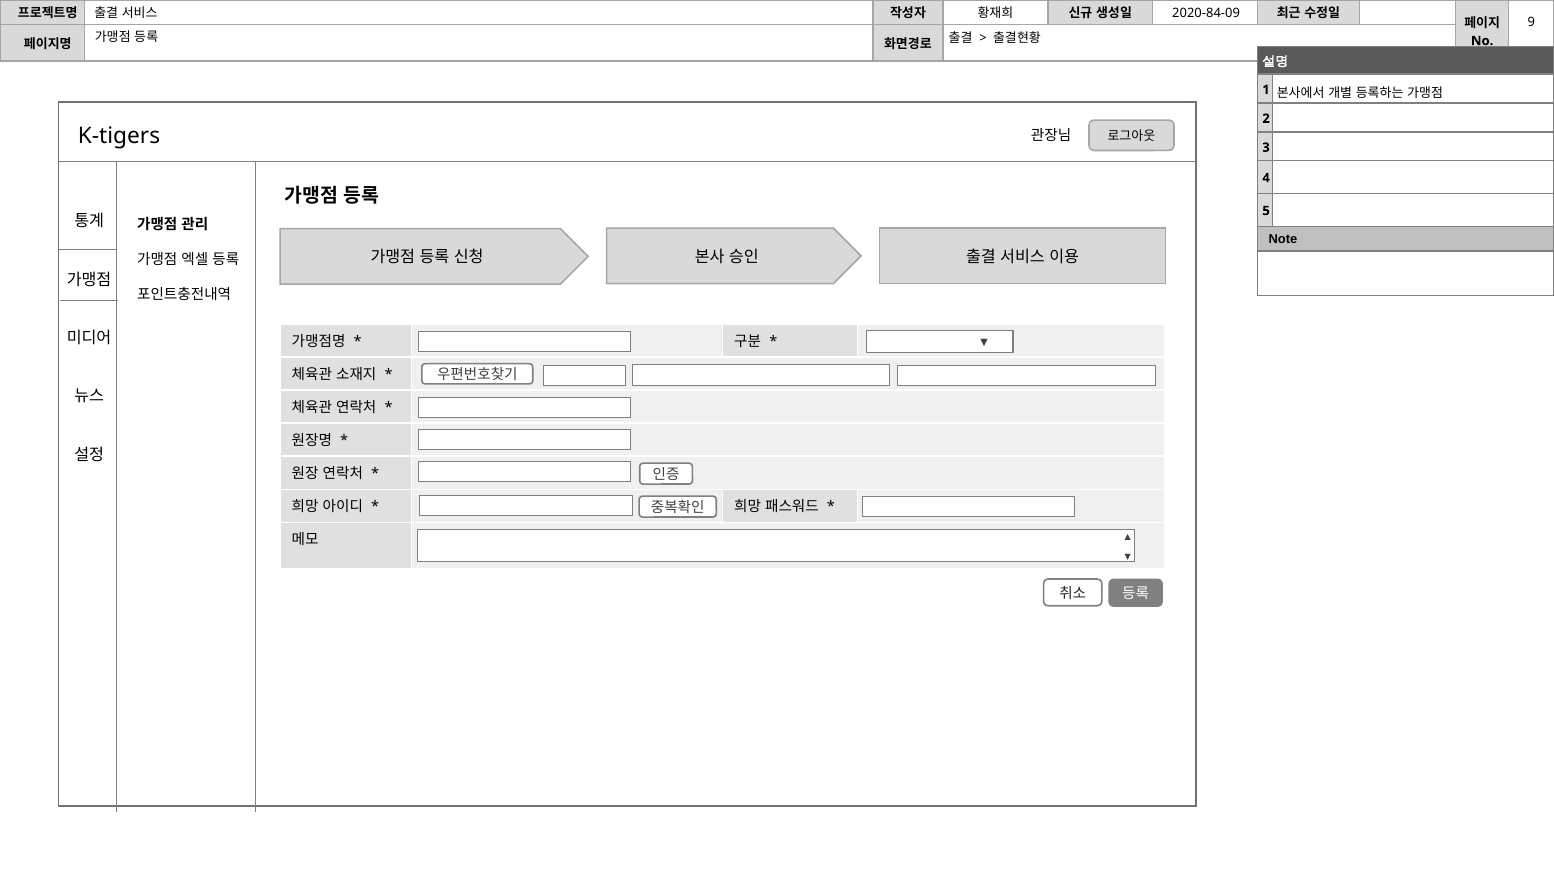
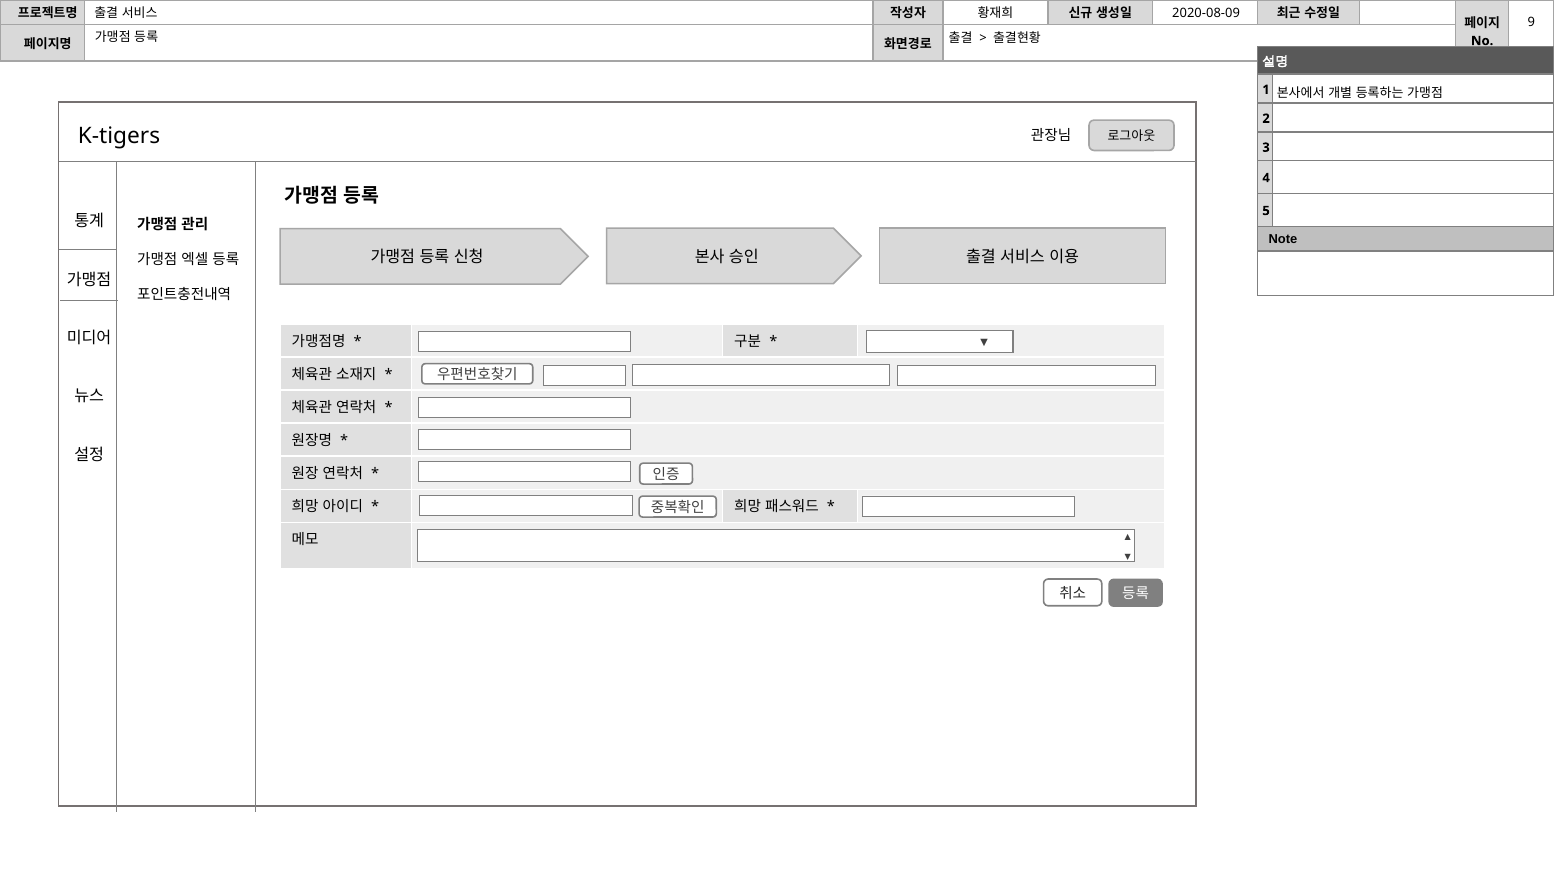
2020-84-09: 2020-84-09 -> 2020-08-09 (1206, 13)
